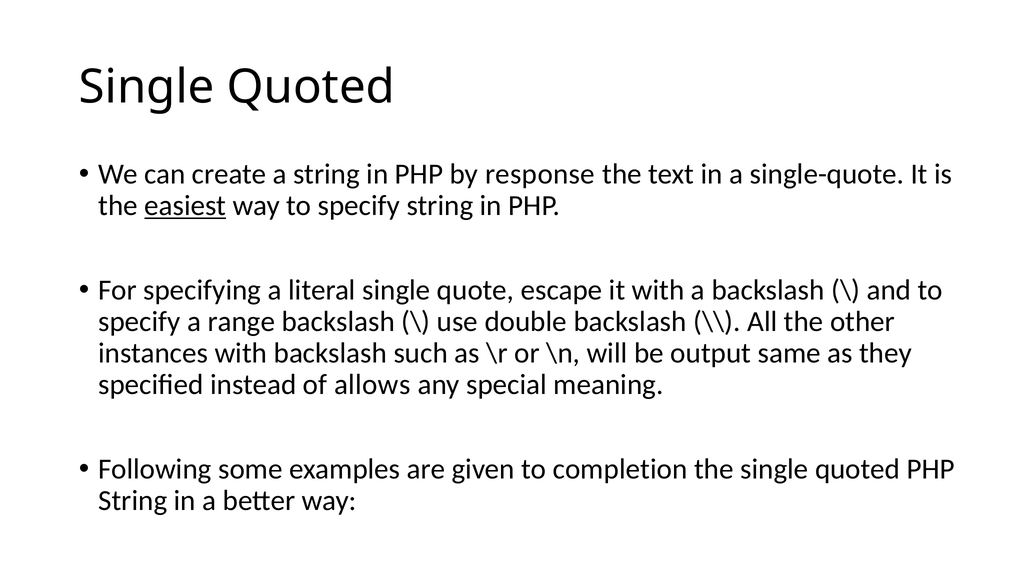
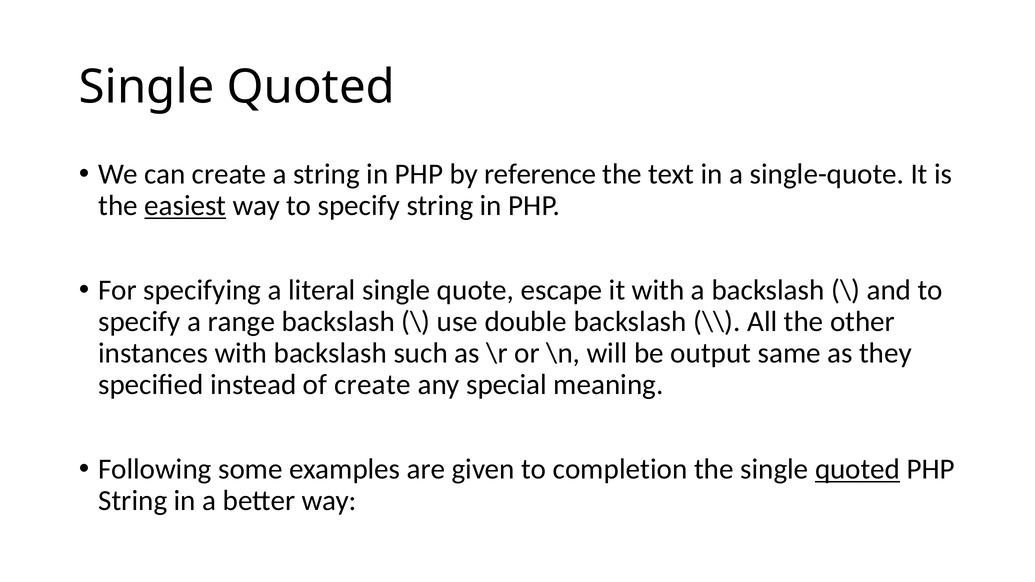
response: response -> reference (540, 174)
of allows: allows -> create (372, 385)
quoted underline: none -> present (858, 469)
